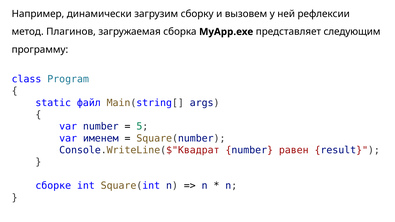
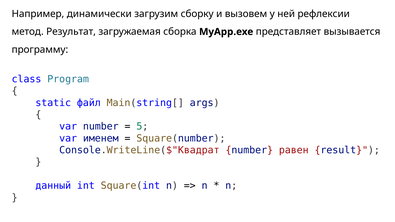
Плагинов: Плагинов -> Результат (71, 32)
следующим: следующим -> вызывается (352, 32)
сборке: сборке -> данный (53, 186)
